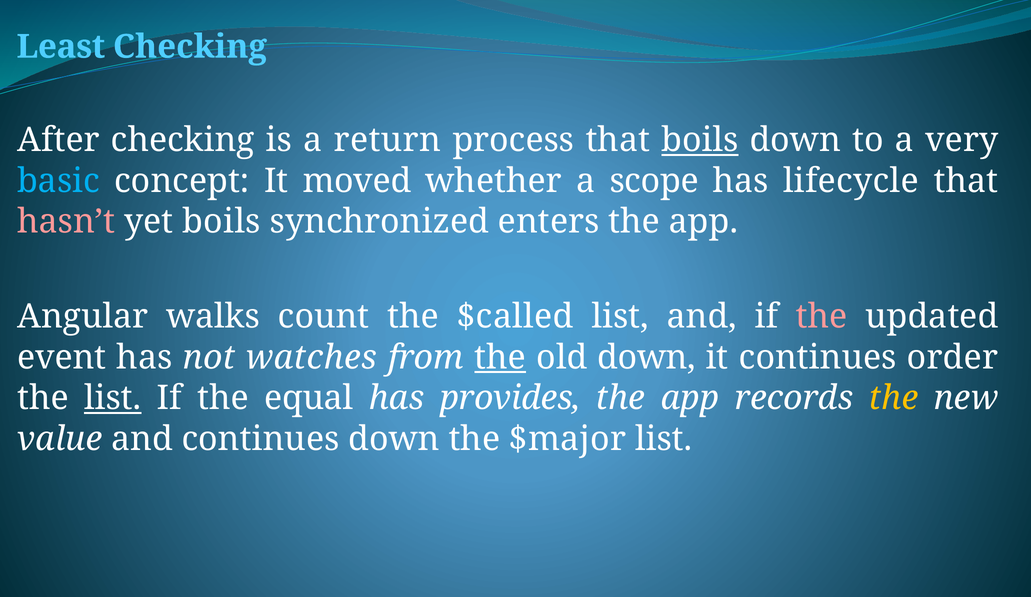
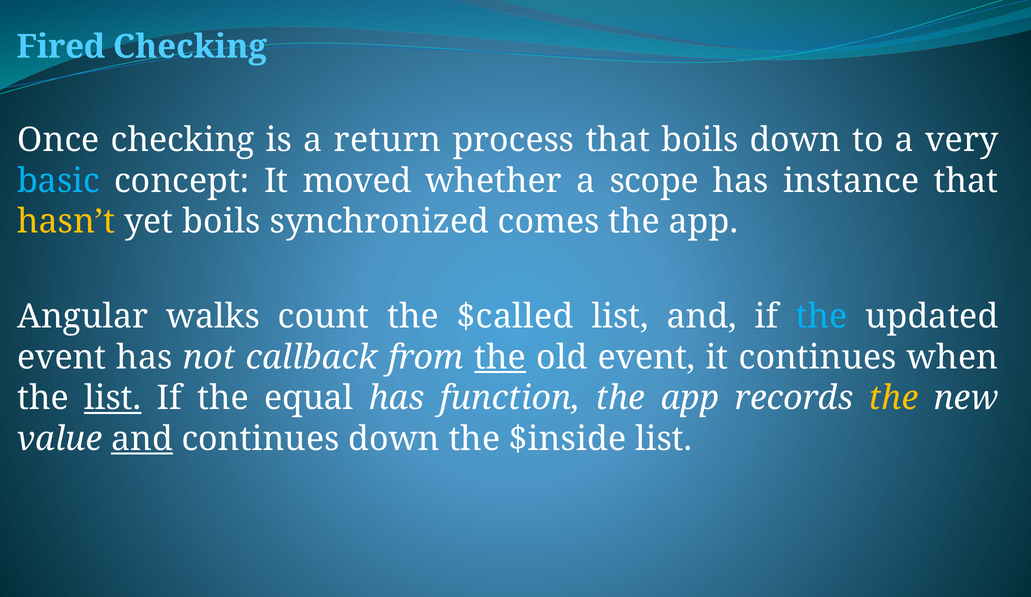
Least: Least -> Fired (61, 47)
After: After -> Once (58, 140)
boils underline: present -> none (700, 140)
lifecycle: lifecycle -> instance (851, 181)
hasn’t colour: pink -> yellow (66, 222)
enters: enters -> comes (549, 222)
the colour: pink -> light blue (822, 317)
watches: watches -> callback (312, 357)
old down: down -> event (647, 357)
order: order -> when (953, 357)
provides: provides -> function (510, 398)
and underline: none -> present (142, 439)
$major: $major -> $inside (568, 439)
